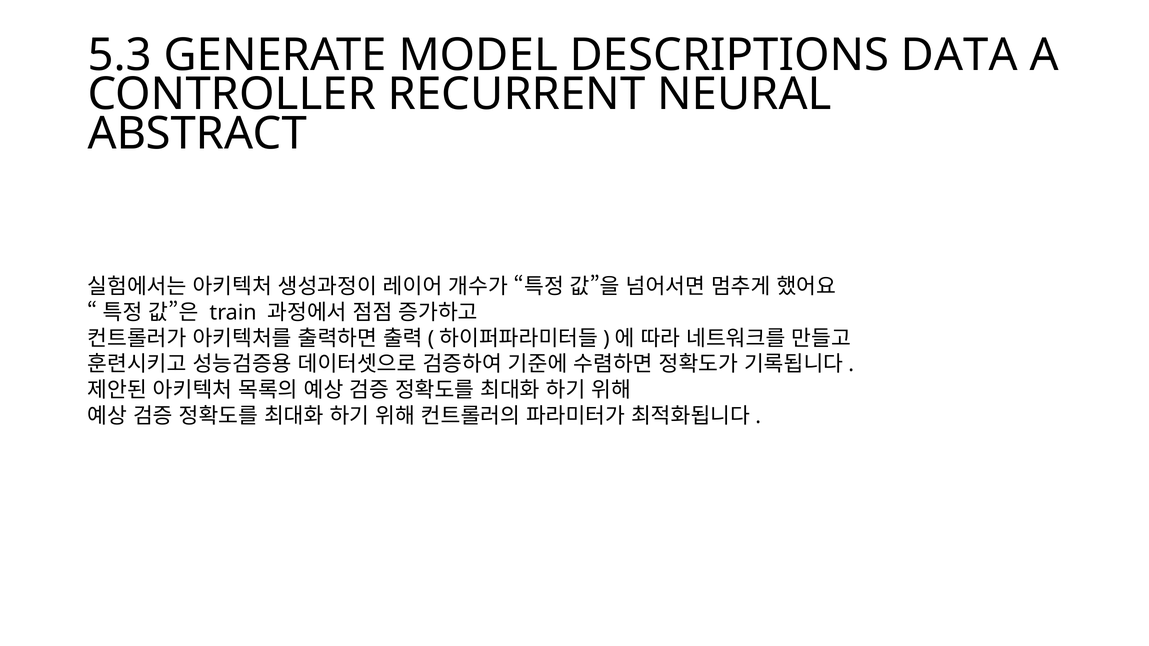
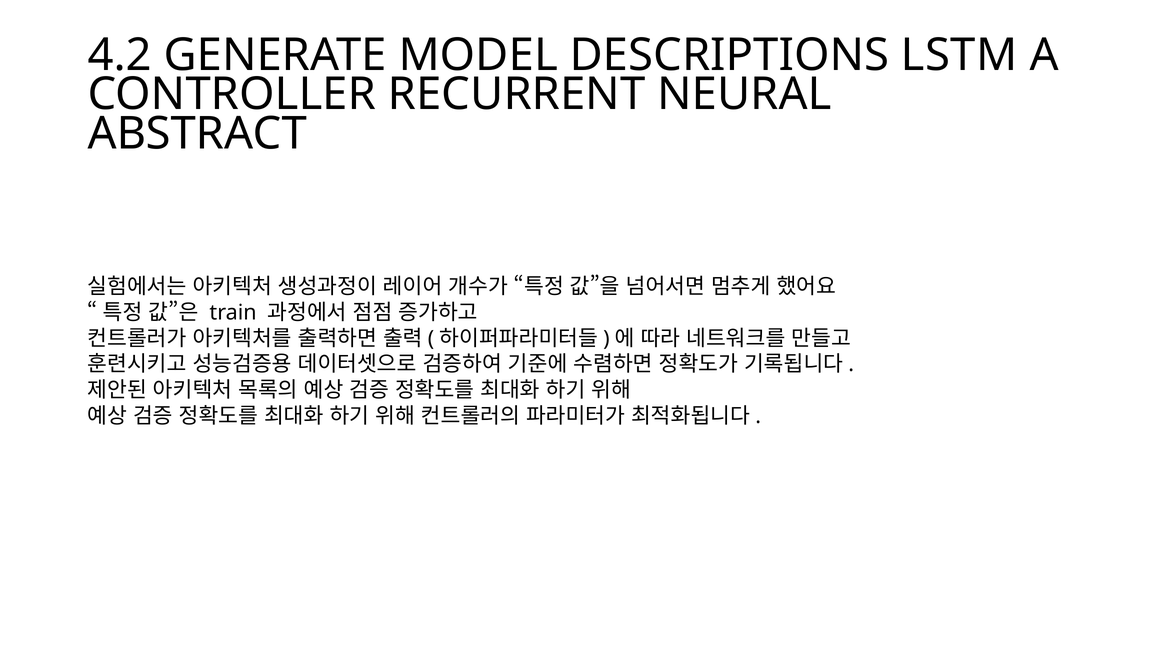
5.3: 5.3 -> 4.2 (120, 55)
DATA: DATA -> LSTM (959, 55)
